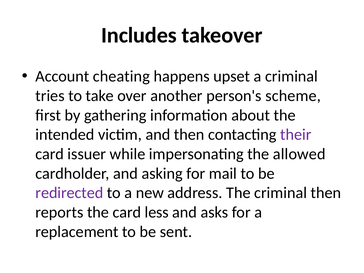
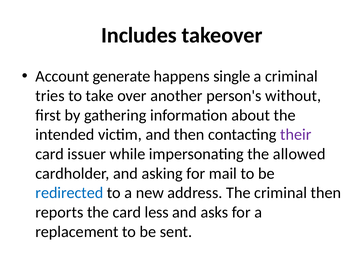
cheating: cheating -> generate (121, 76)
upset: upset -> single (232, 76)
scheme: scheme -> without (293, 96)
redirected colour: purple -> blue (69, 193)
